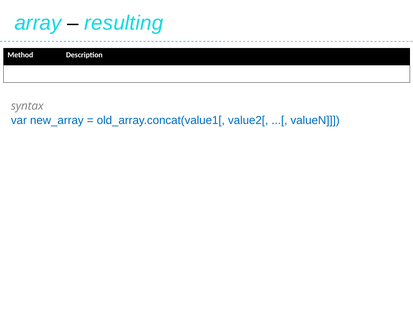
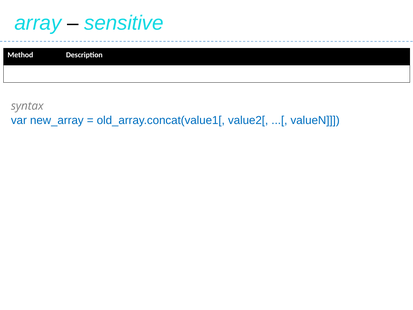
resulting: resulting -> sensitive (124, 23)
